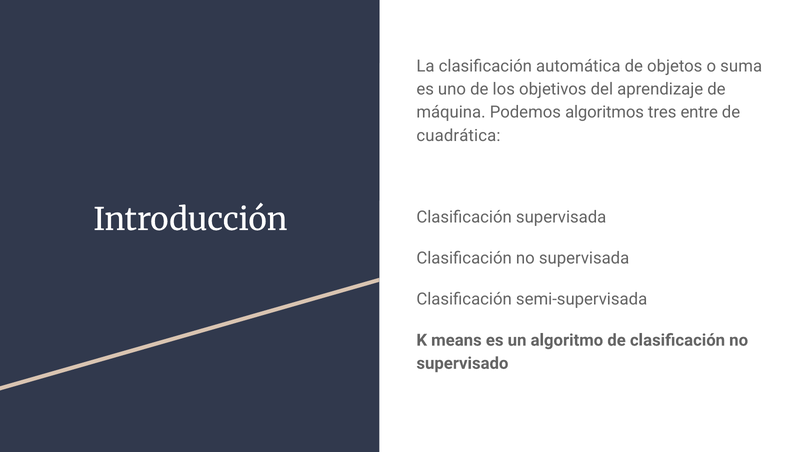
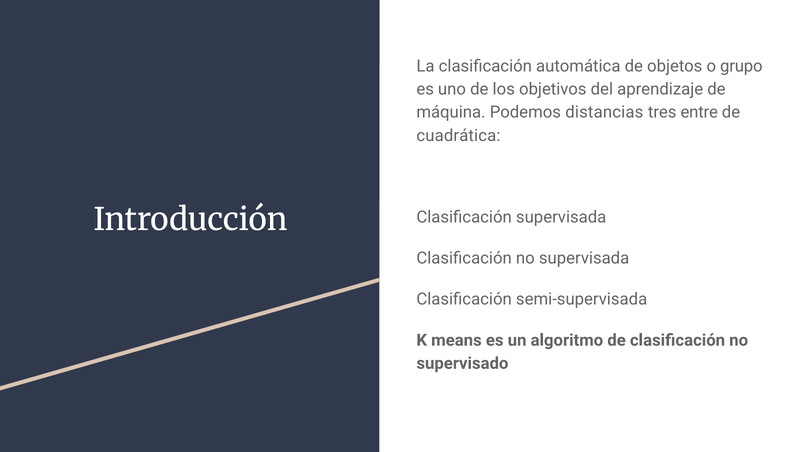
suma: suma -> grupo (741, 66)
algoritmos: algoritmos -> distancias (604, 113)
